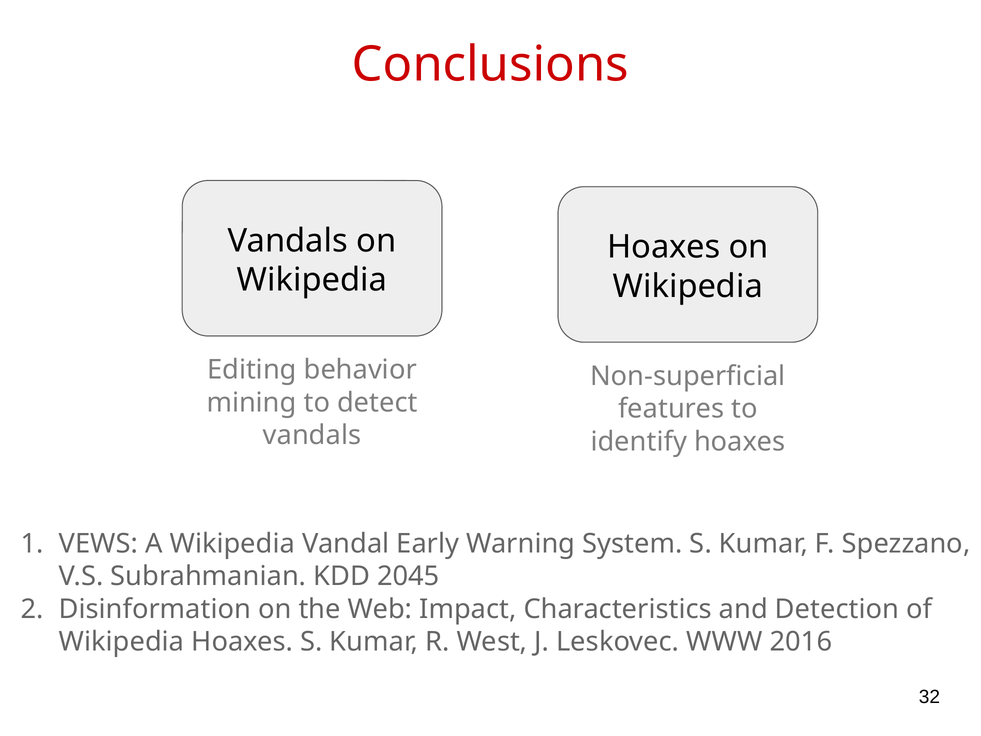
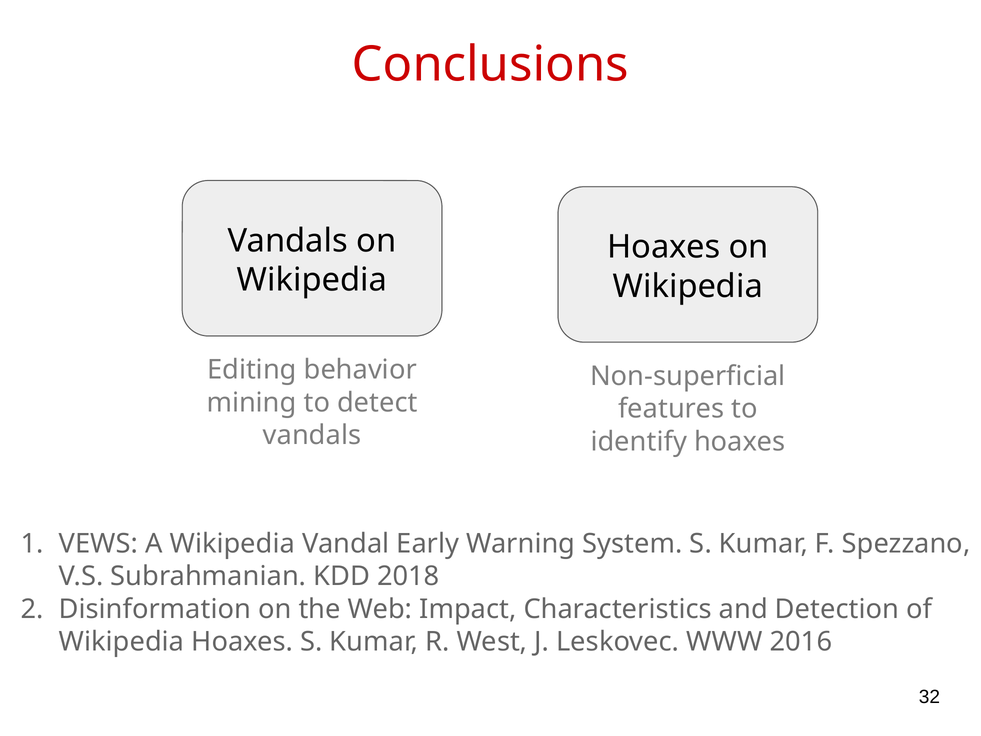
2045: 2045 -> 2018 (408, 576)
